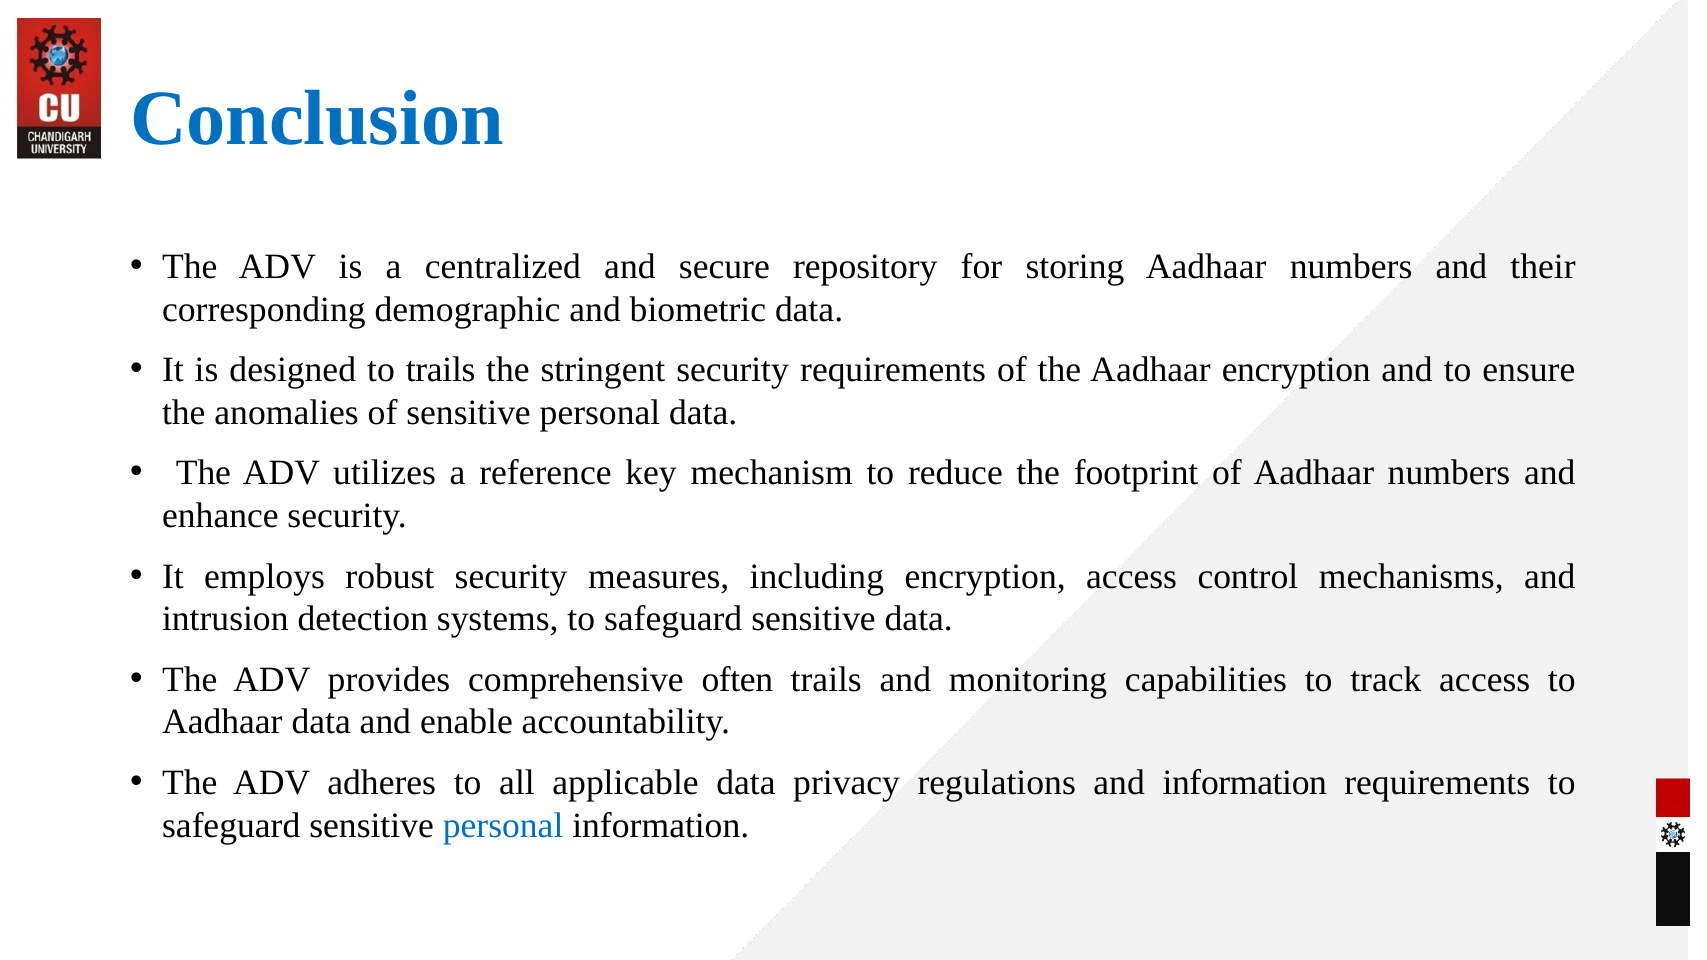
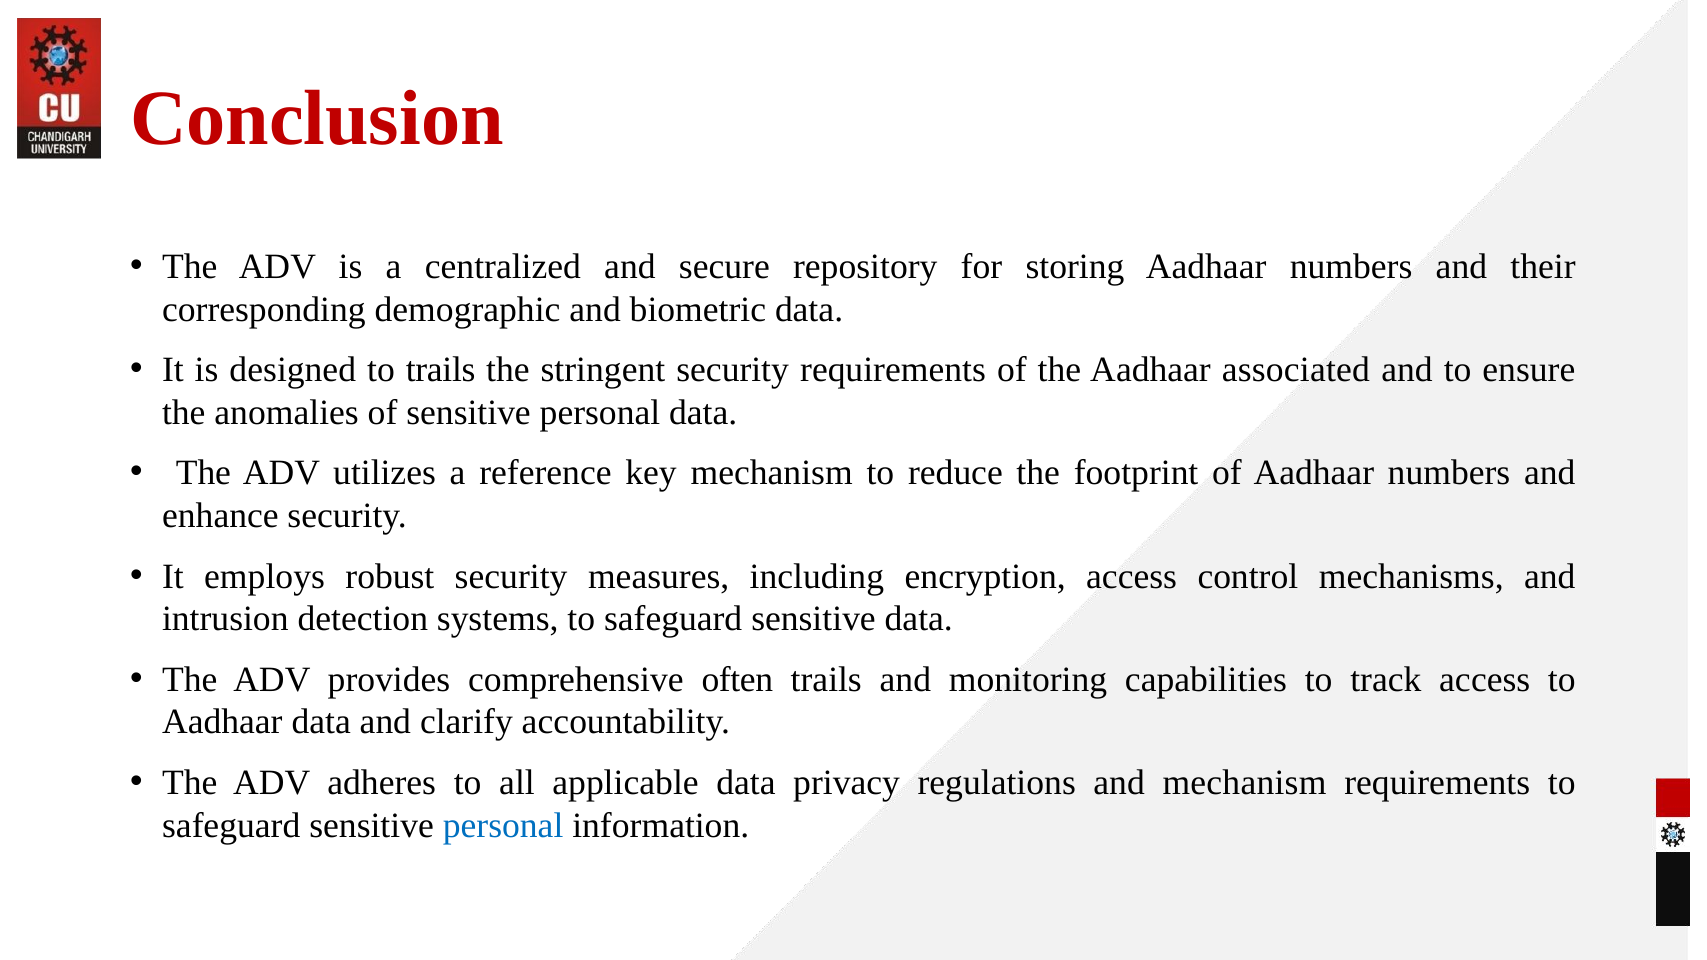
Conclusion colour: blue -> red (317, 119)
Aadhaar encryption: encryption -> associated (1296, 370)
enable: enable -> clarify (466, 722)
and information: information -> mechanism (1244, 783)
